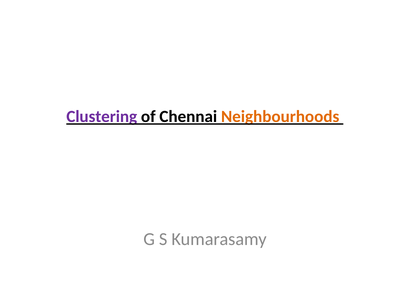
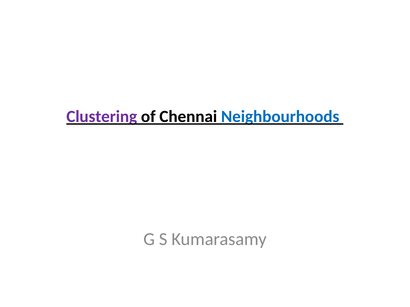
Neighbourhoods colour: orange -> blue (280, 117)
